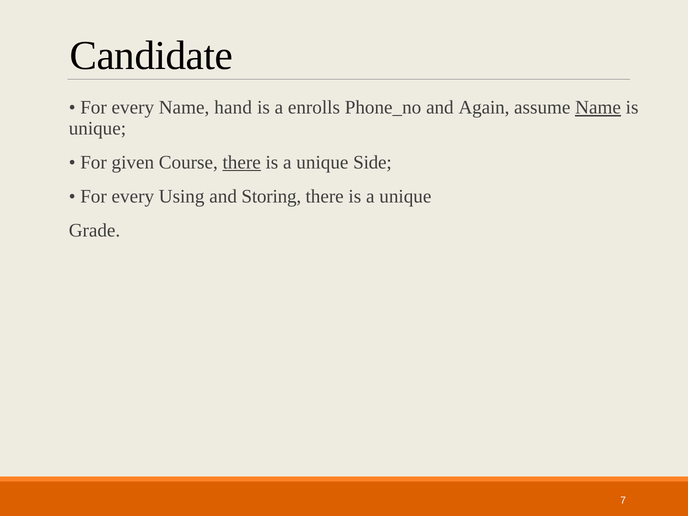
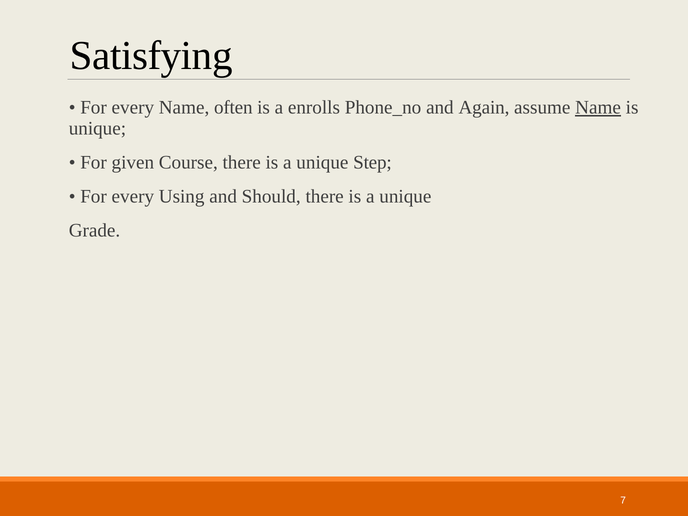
Candidate: Candidate -> Satisfying (151, 56)
hand: hand -> often (233, 108)
there underline: present -> none (242, 162)
Side: Side -> Step (372, 162)
Storing: Storing -> Should (271, 196)
